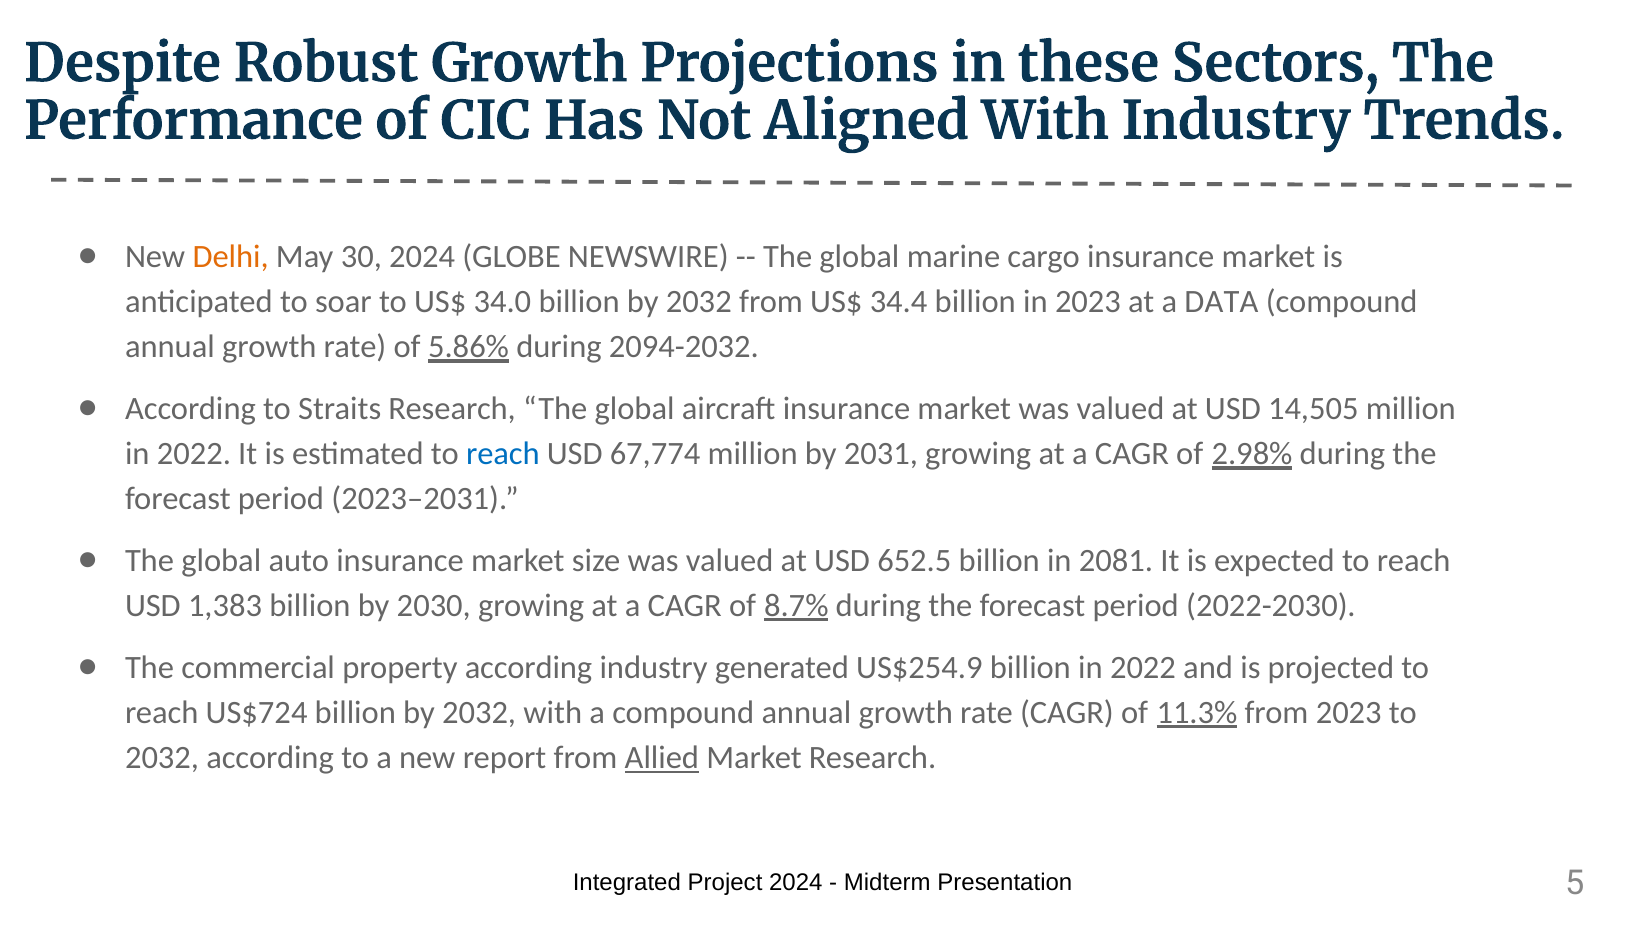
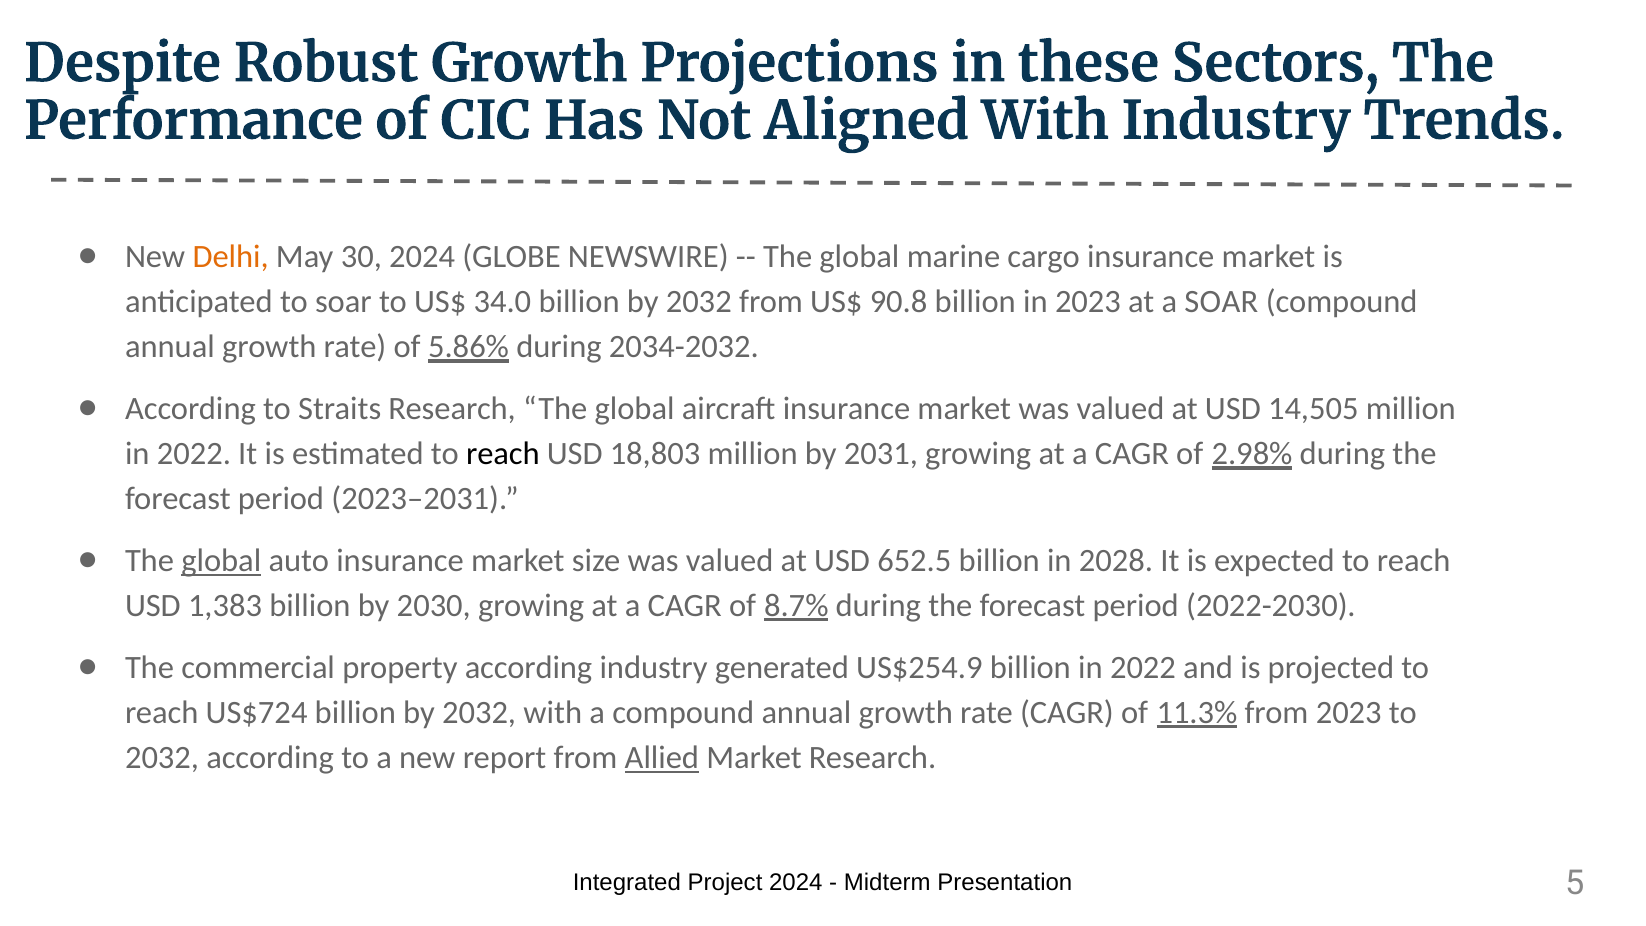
34.4: 34.4 -> 90.8 (899, 302)
a DATA: DATA -> SOAR (1221, 302)
2094-2032: 2094-2032 -> 2034-2032 (684, 347)
reach colour: blue -> black (503, 454)
67,774: 67,774 -> 18,803 (655, 454)
global underline: none -> present (221, 561)
2081: 2081 -> 2028 (1116, 561)
